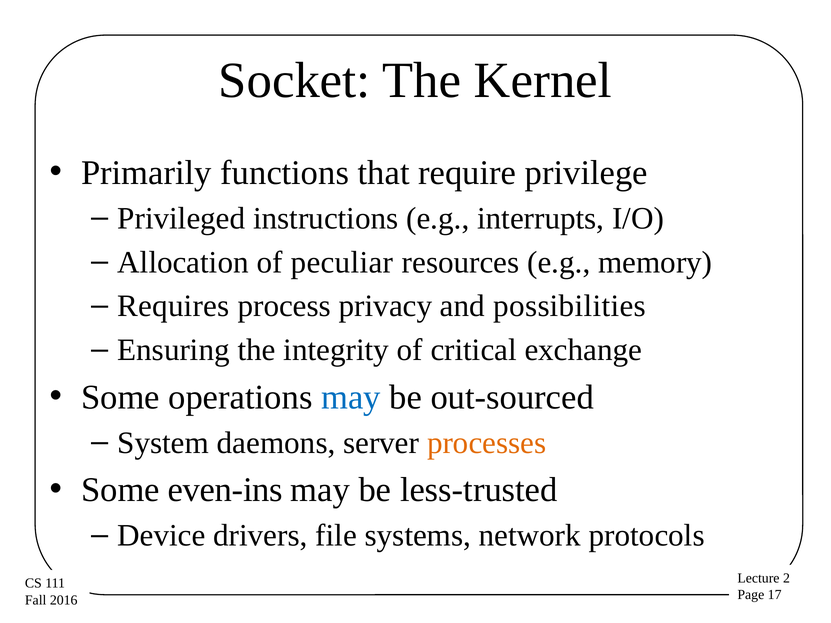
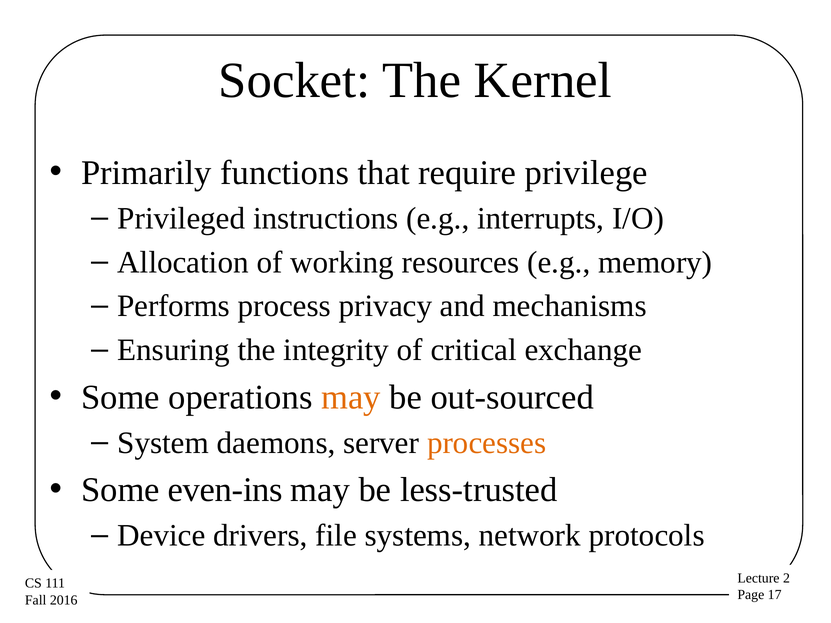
peculiar: peculiar -> working (342, 262)
Requires: Requires -> Performs (174, 306)
possibilities: possibilities -> mechanisms (570, 306)
may colour: blue -> orange (351, 397)
